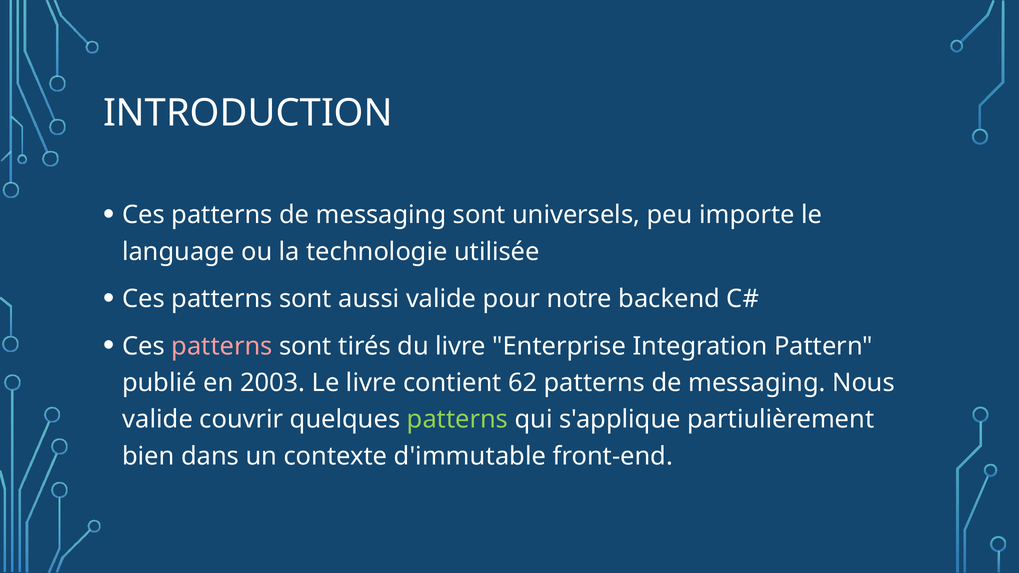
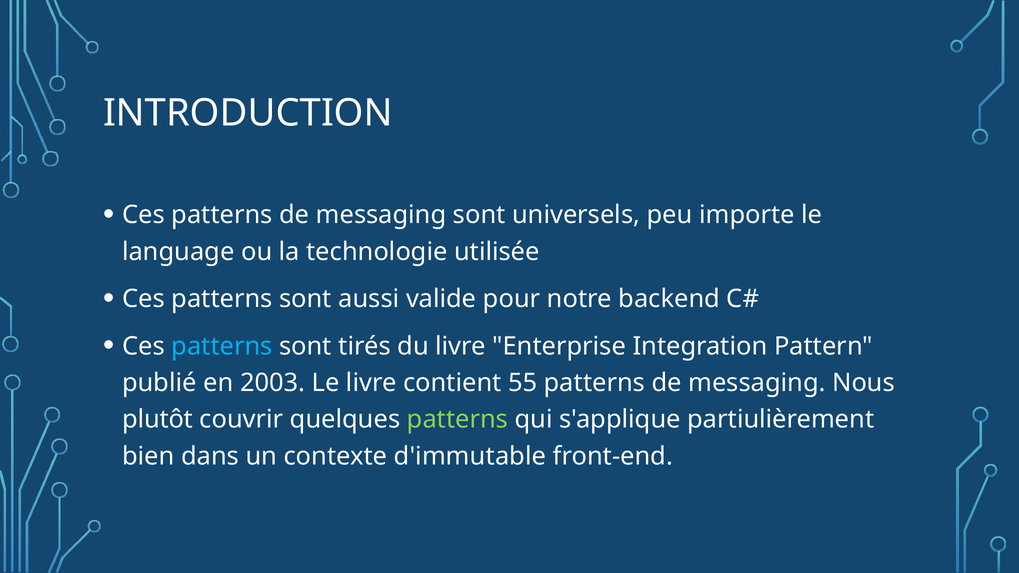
patterns colour: pink -> light blue (222, 346)
62: 62 -> 55 (523, 383)
valide: valide -> plutôt (158, 420)
